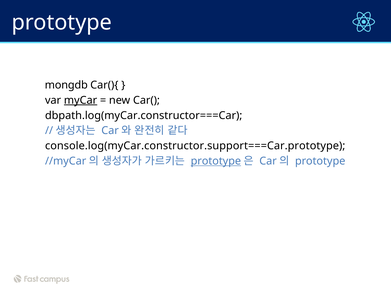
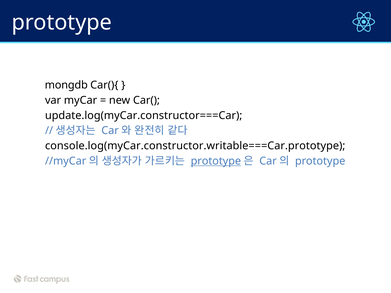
myCar underline: present -> none (81, 100)
dbpath.log(myCar.constructor===Car: dbpath.log(myCar.constructor===Car -> update.log(myCar.constructor===Car (144, 116)
console.log(myCar.constructor.support===Car.prototype: console.log(myCar.constructor.support===Car.prototype -> console.log(myCar.constructor.writable===Car.prototype (195, 146)
